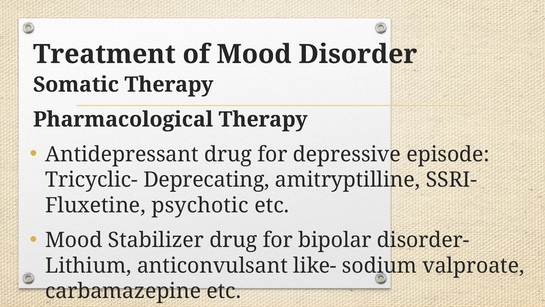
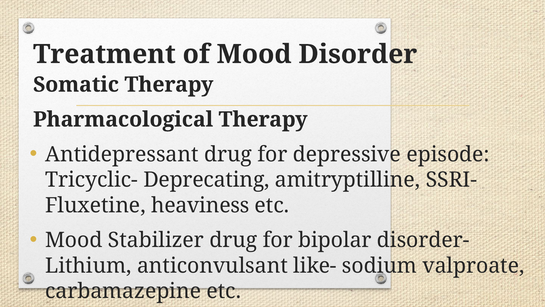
psychotic: psychotic -> heaviness (200, 205)
